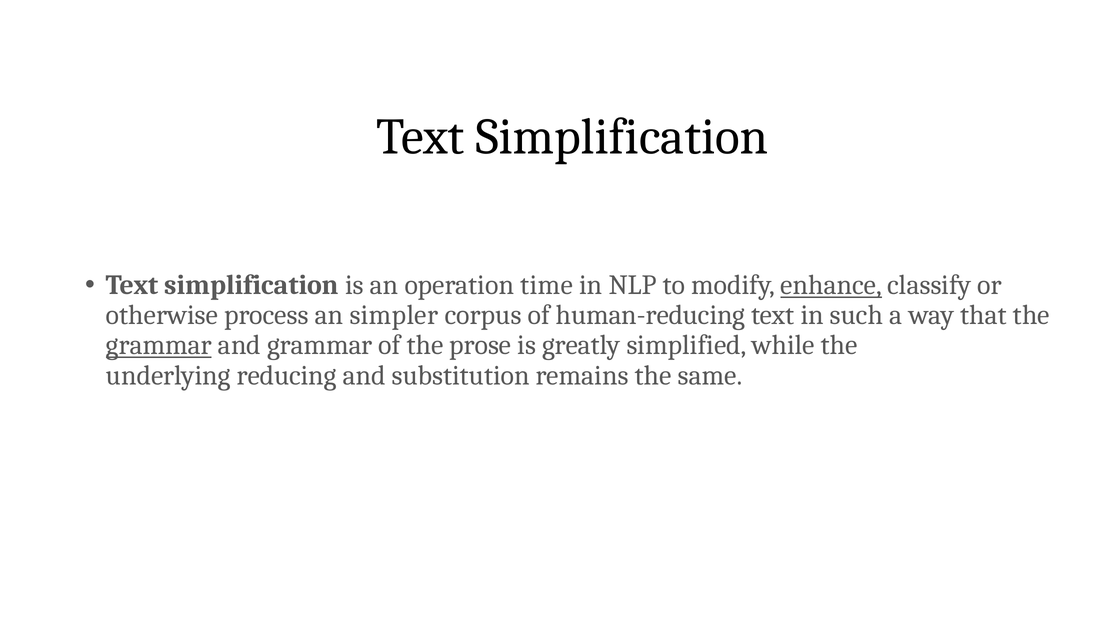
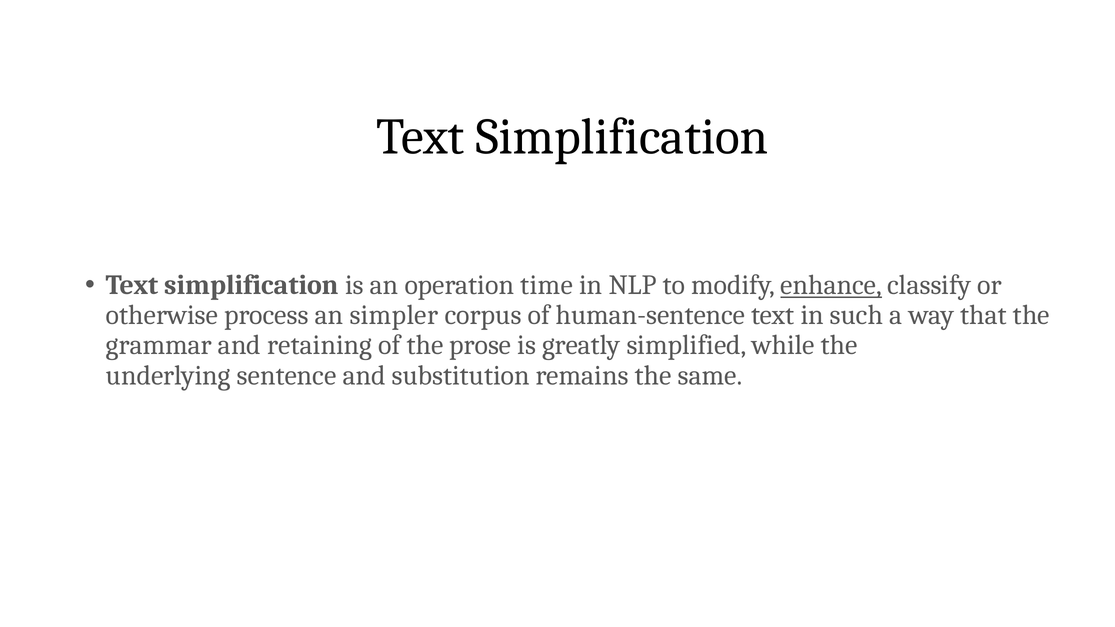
human-reducing: human-reducing -> human-sentence (650, 315)
grammar underline: present -> none (159, 345)
and grammar: grammar -> retaining (320, 345)
reducing: reducing -> sentence (287, 375)
